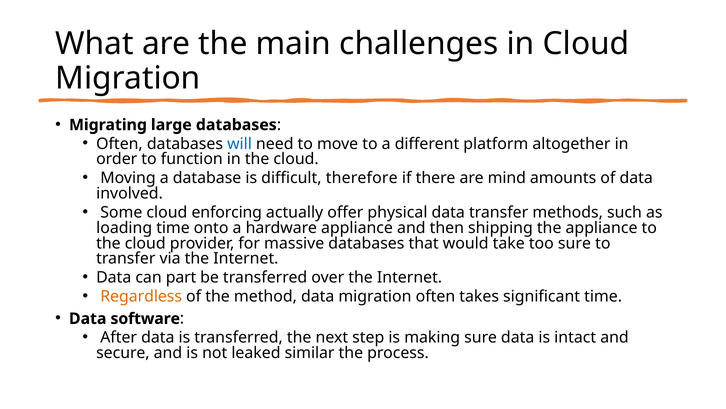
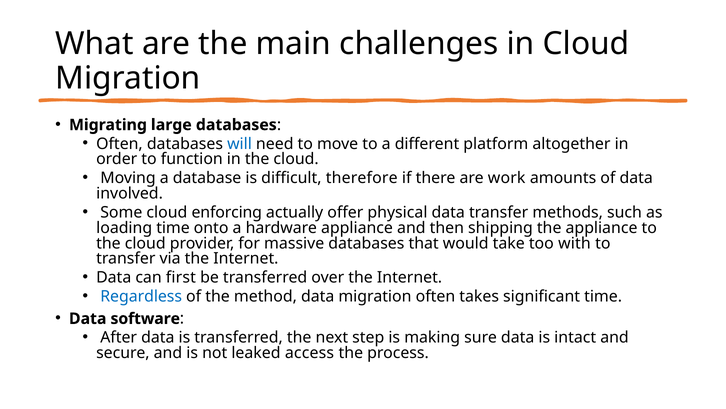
mind: mind -> work (507, 178)
too sure: sure -> with (574, 243)
part: part -> first (181, 277)
Regardless colour: orange -> blue (141, 296)
similar: similar -> access (309, 352)
